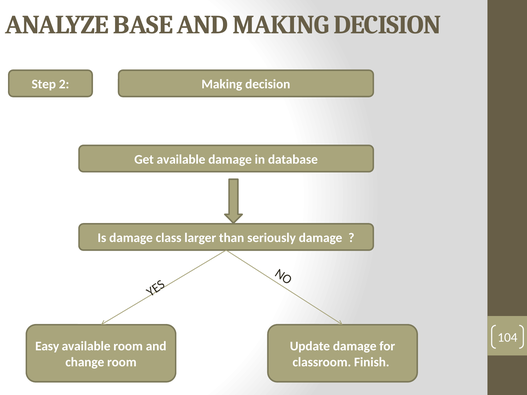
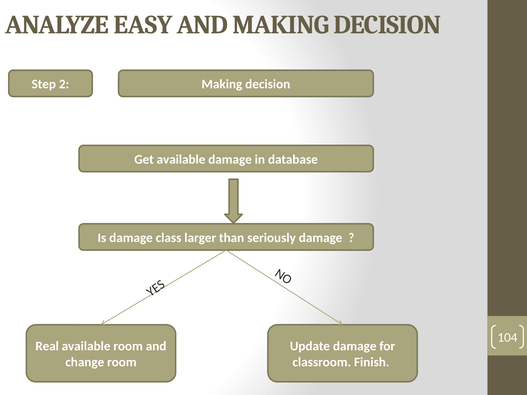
BASE: BASE -> EASY (143, 25)
Easy: Easy -> Real (47, 347)
